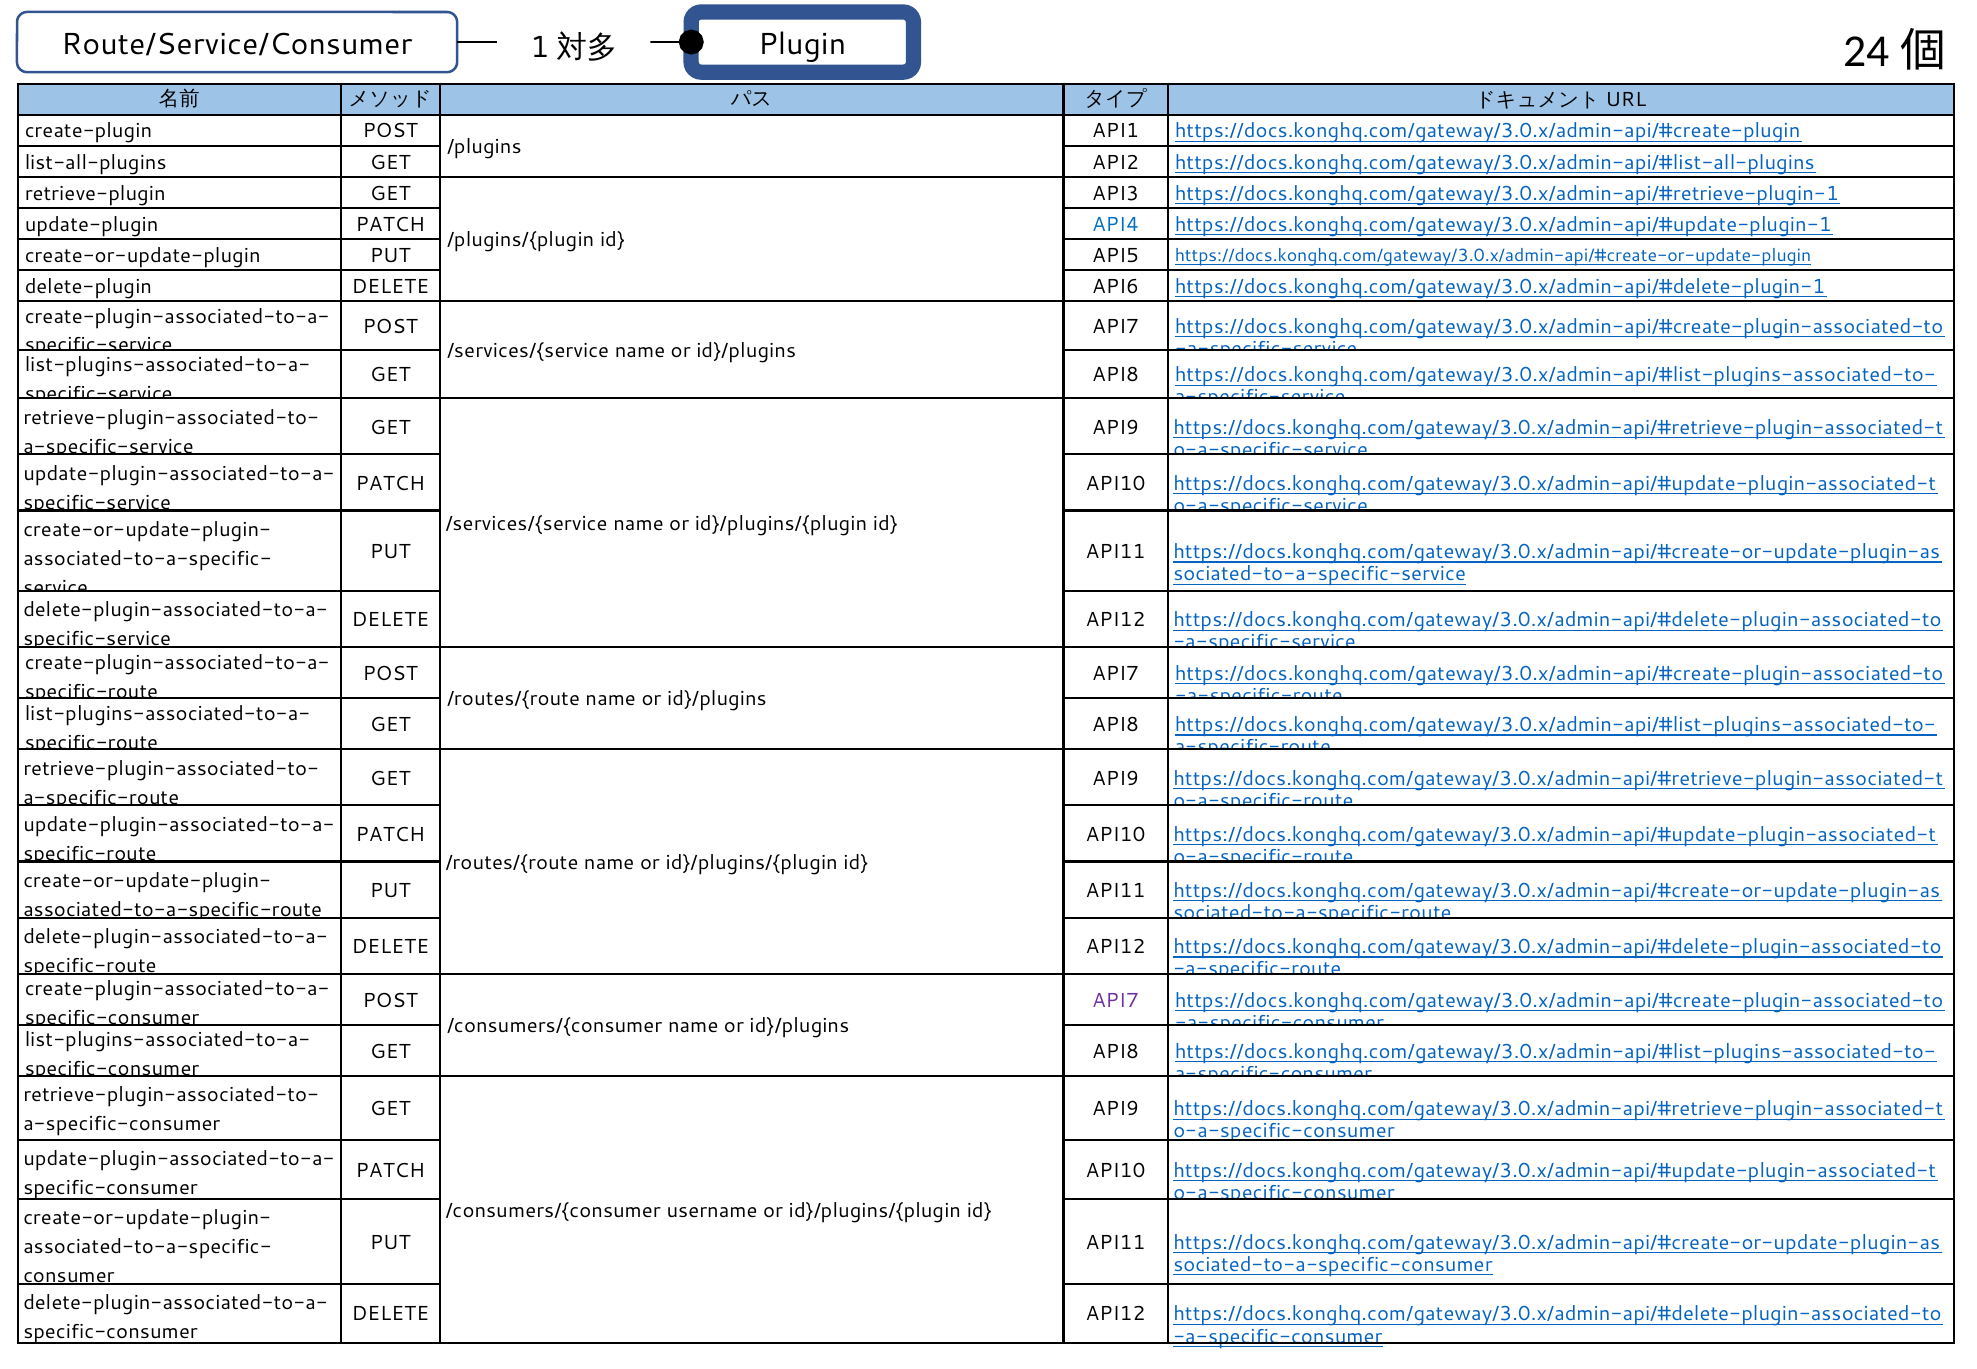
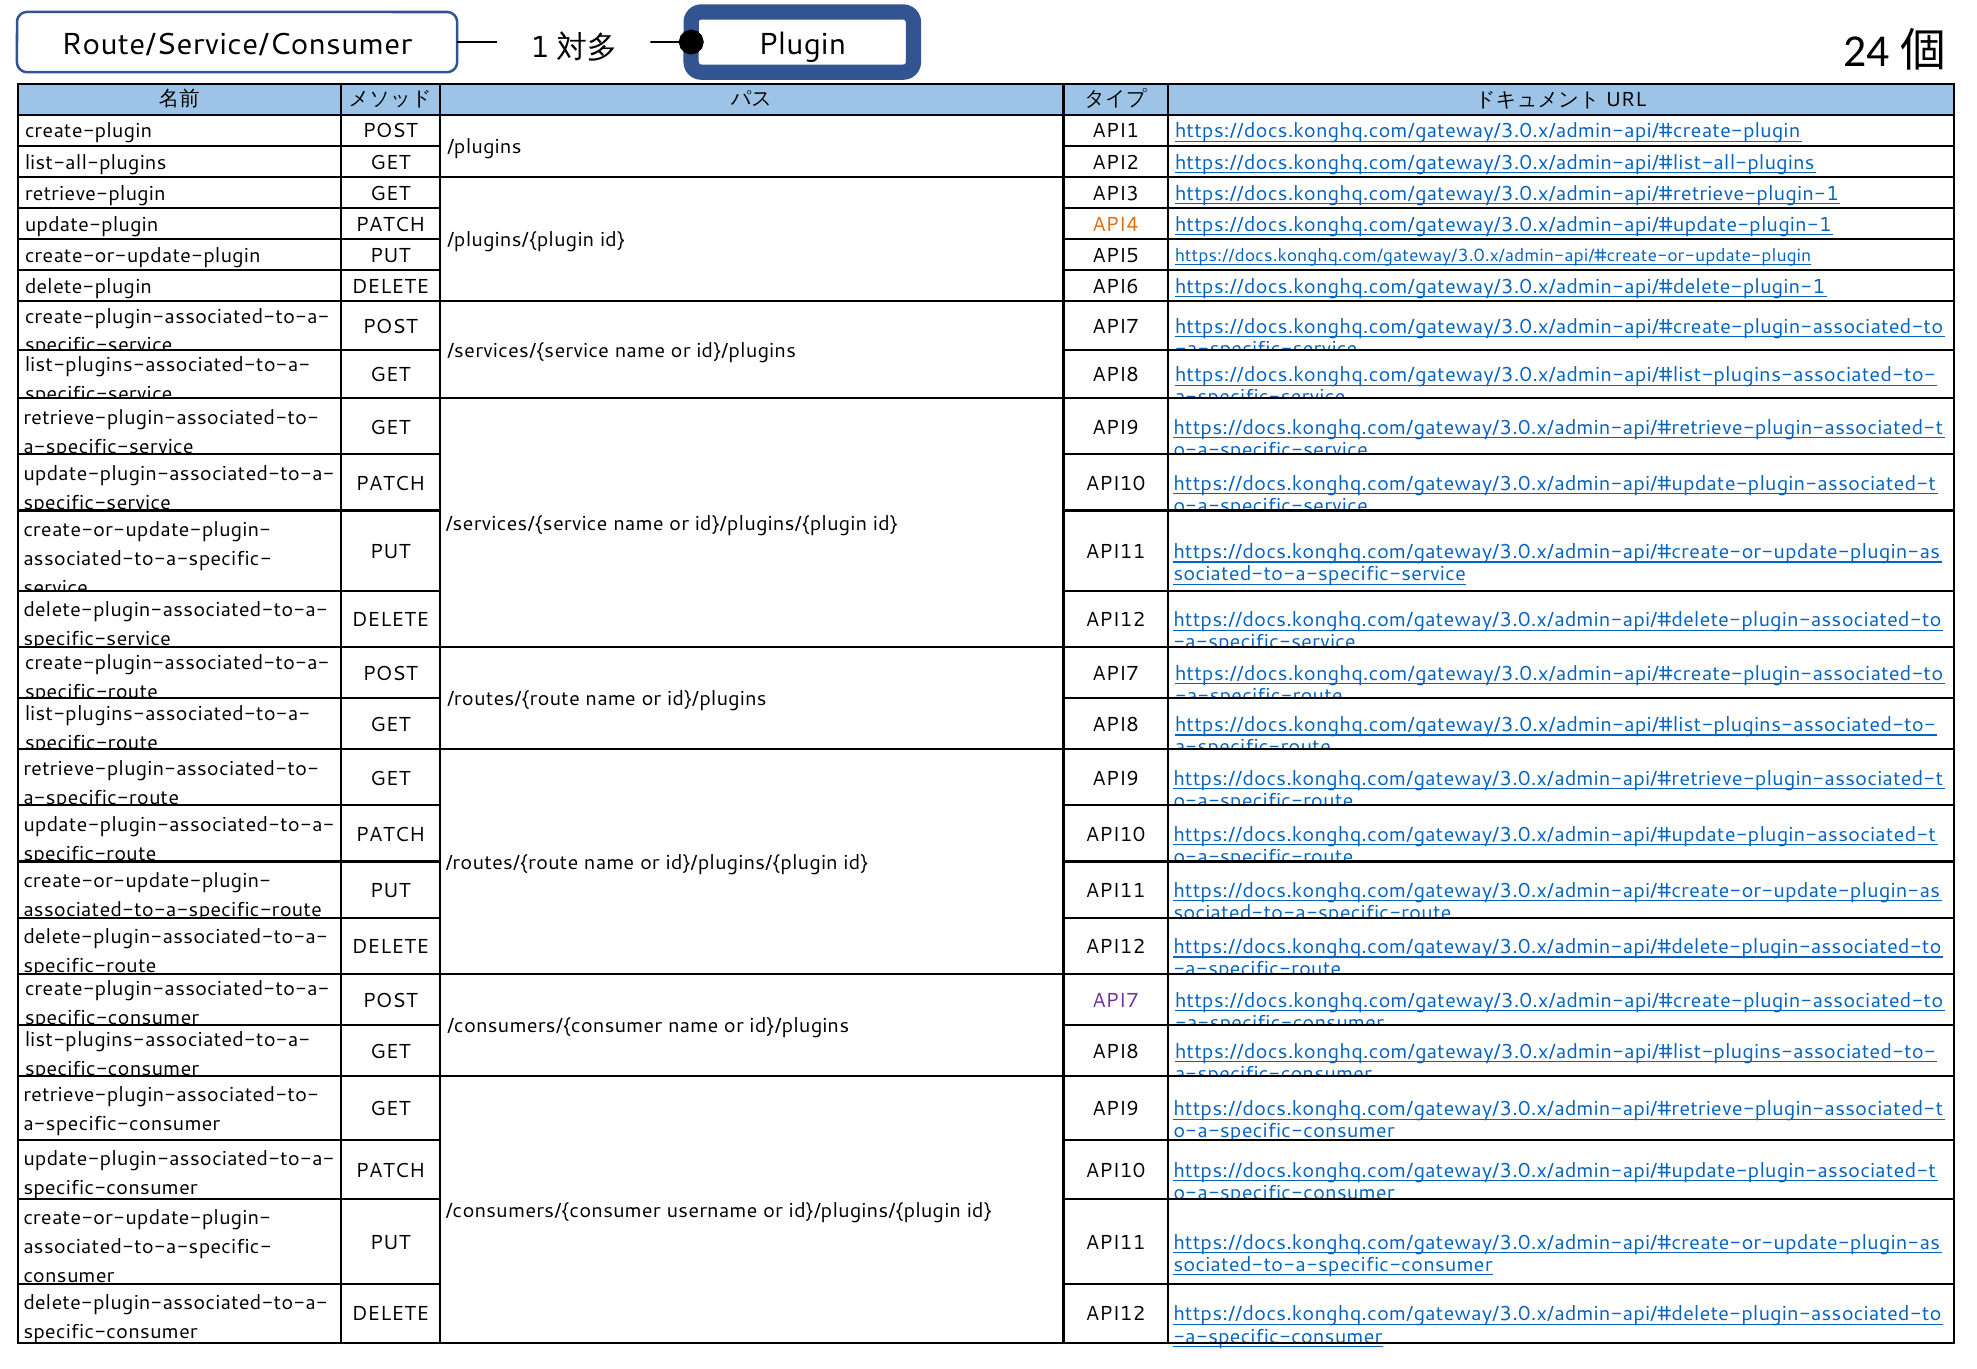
API4 colour: blue -> orange (1116, 224)
